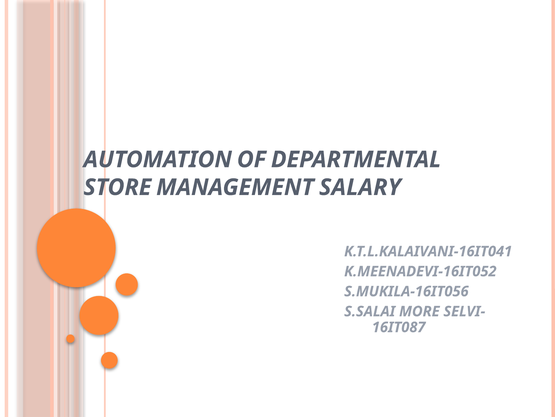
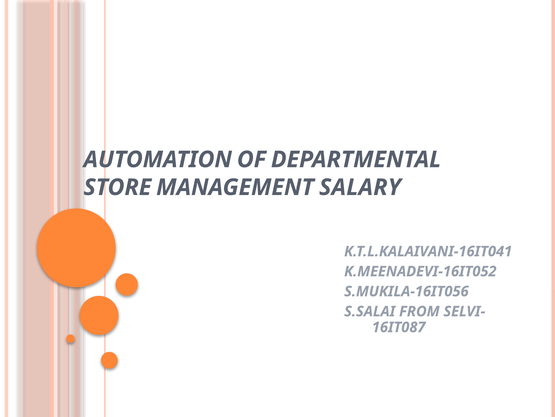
MORE: MORE -> FROM (419, 311)
